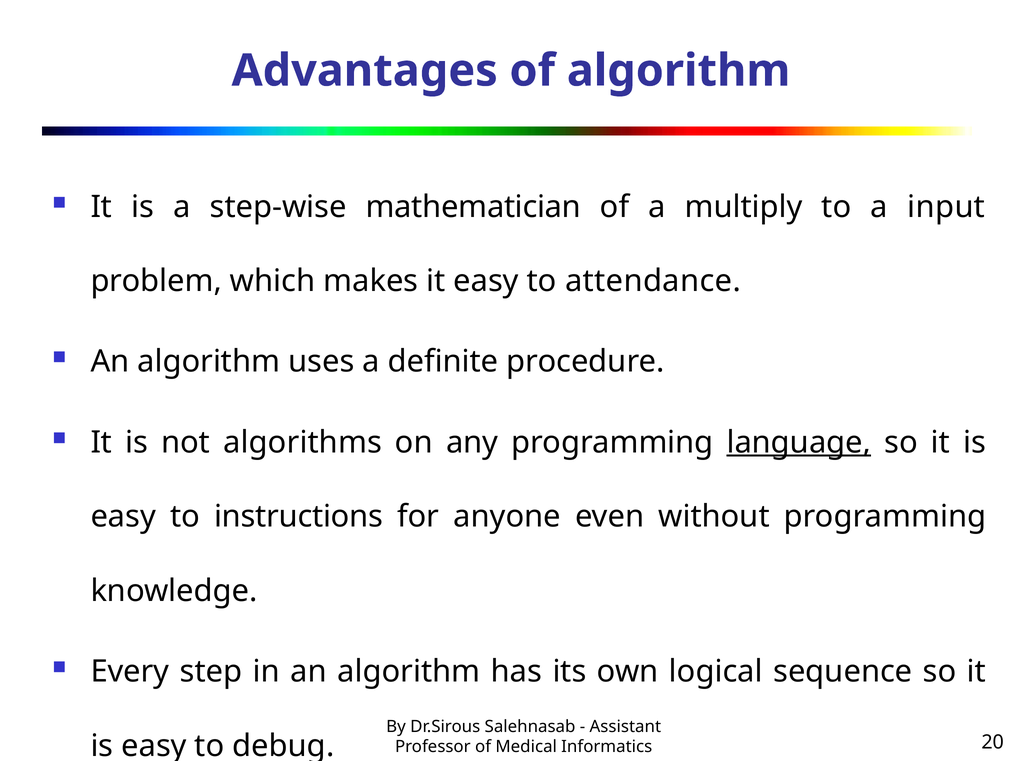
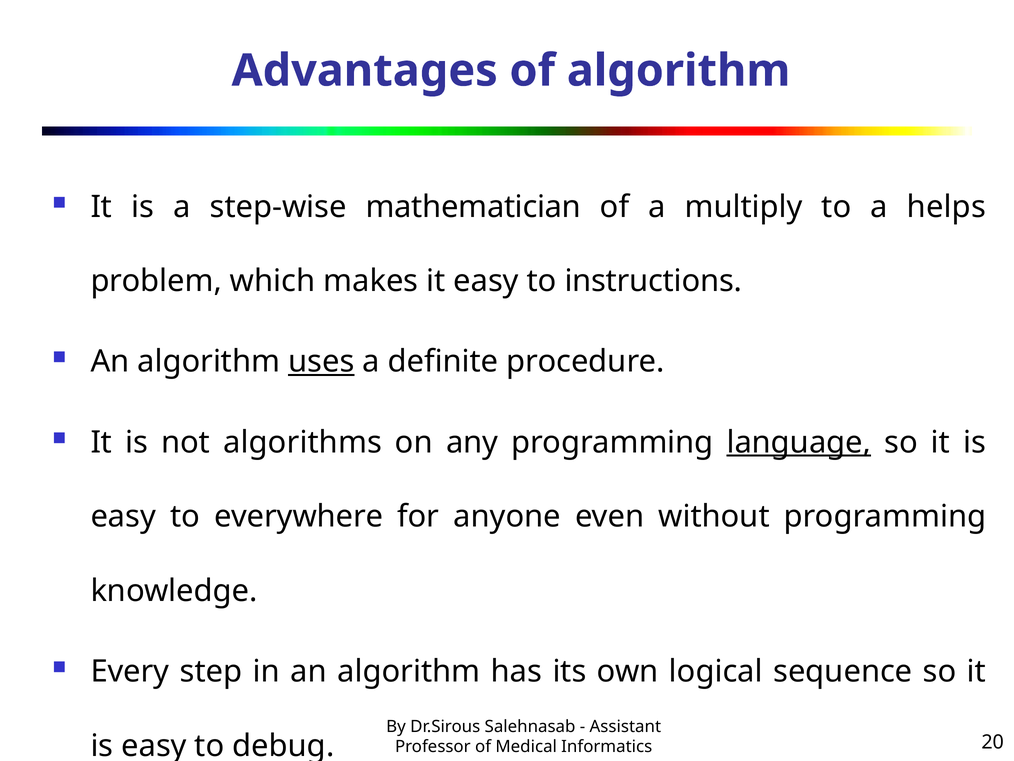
input: input -> helps (946, 207)
attendance: attendance -> instructions (653, 281)
uses underline: none -> present (321, 362)
instructions: instructions -> everywhere (299, 516)
